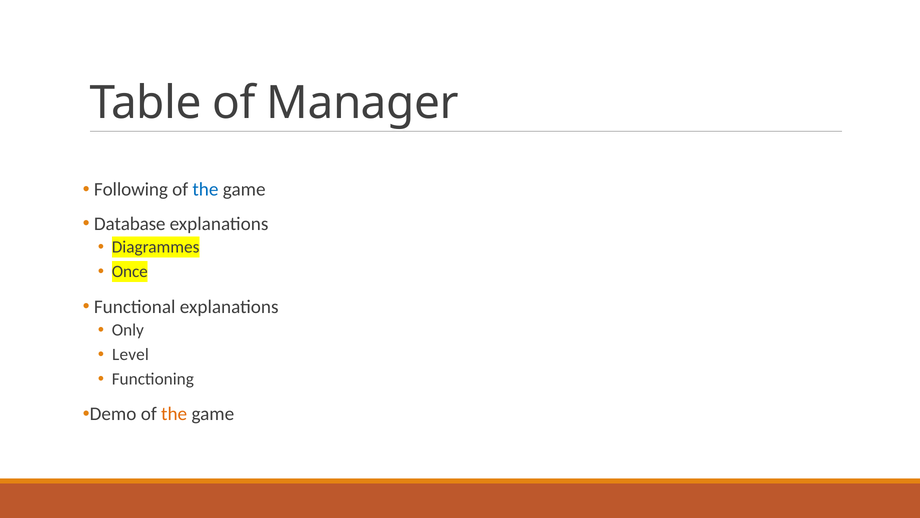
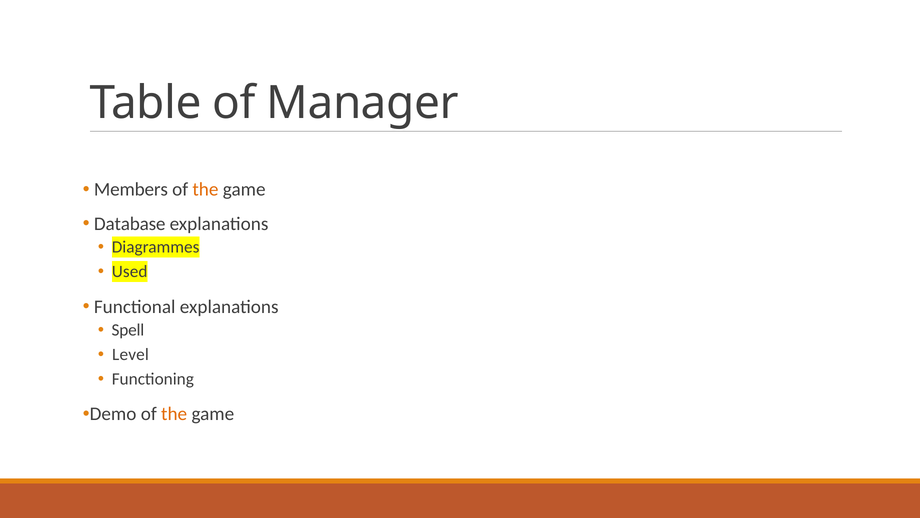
Following: Following -> Members (131, 189)
the colour: blue -> orange (205, 189)
Once: Once -> Used (130, 271)
Only: Only -> Spell (128, 330)
